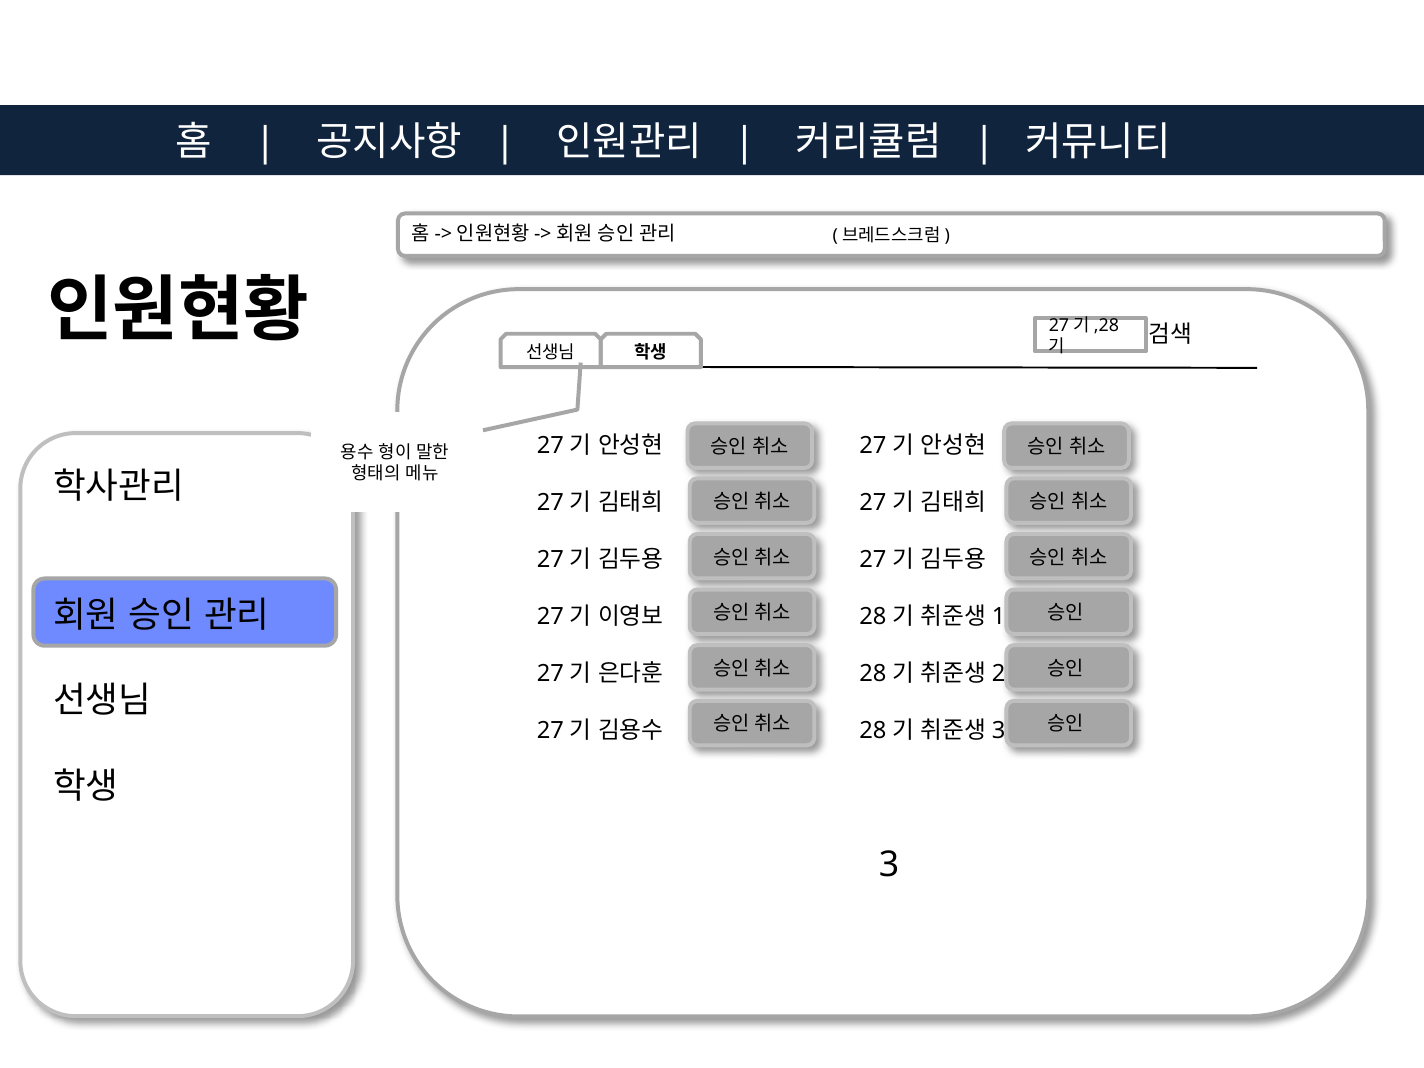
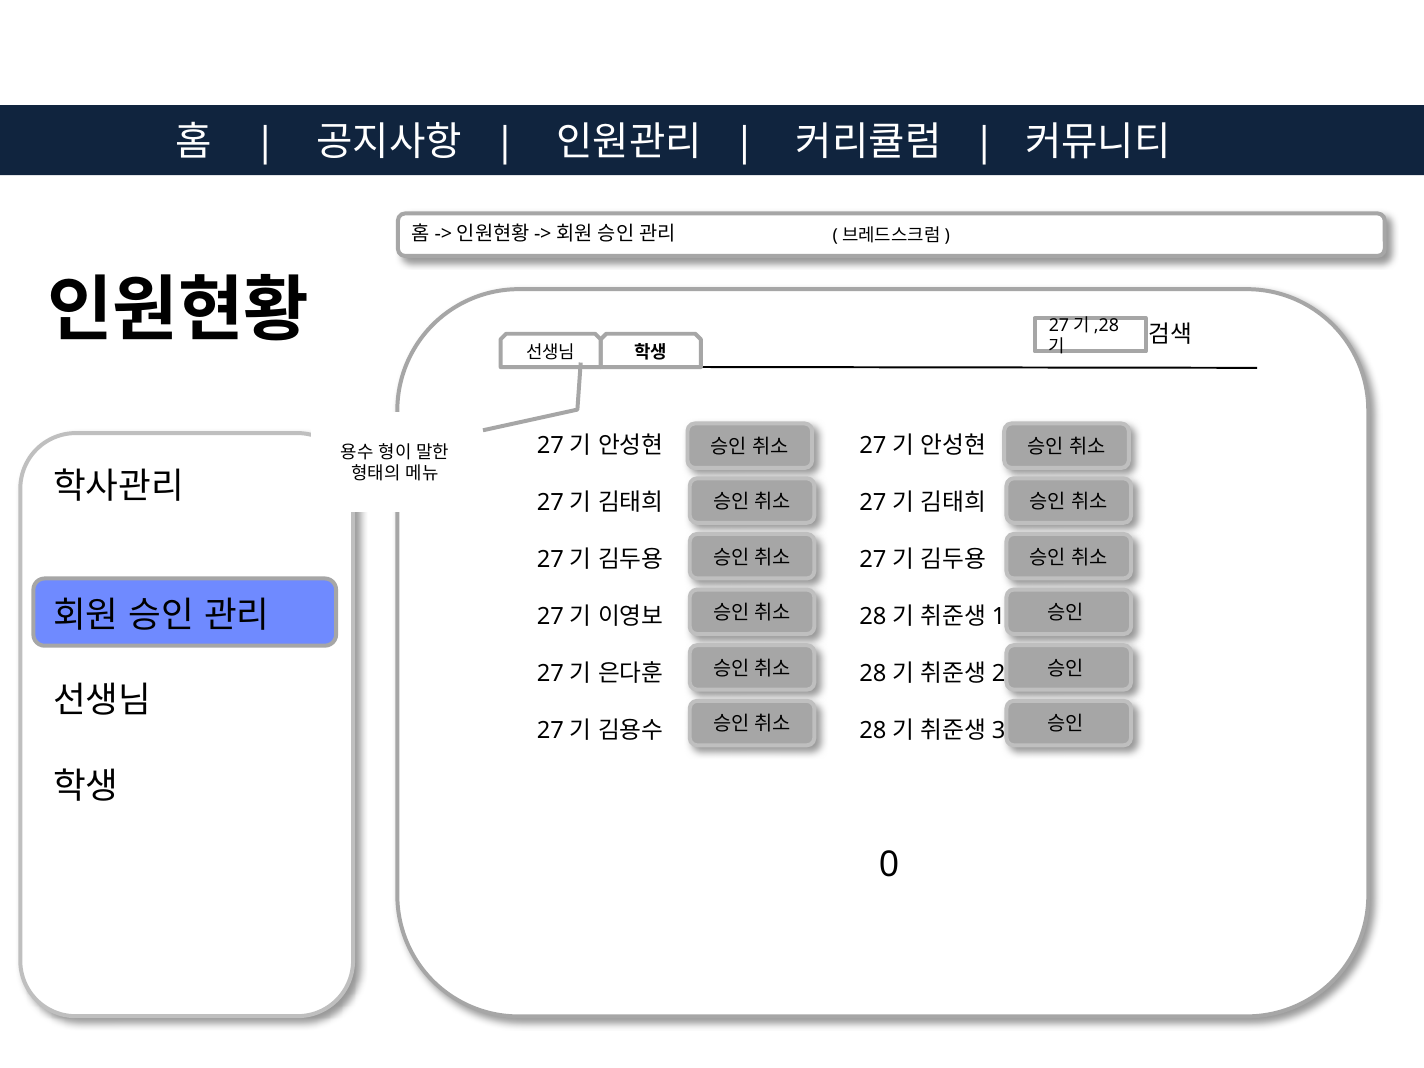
3: 3 -> 0 (889, 865)
